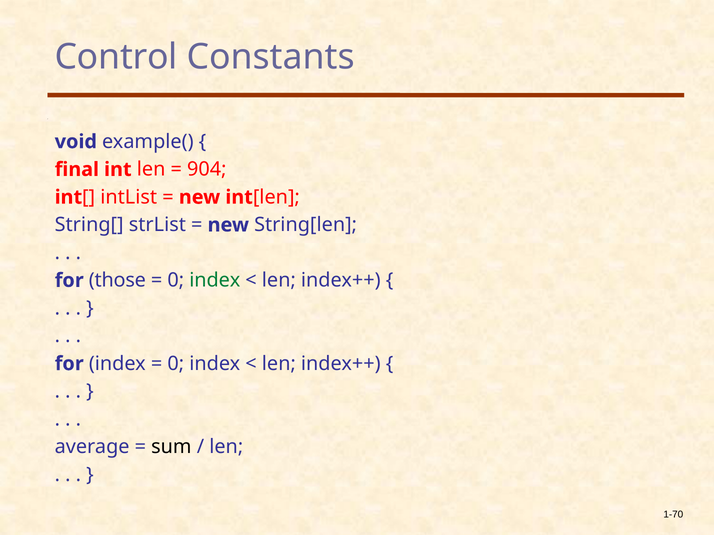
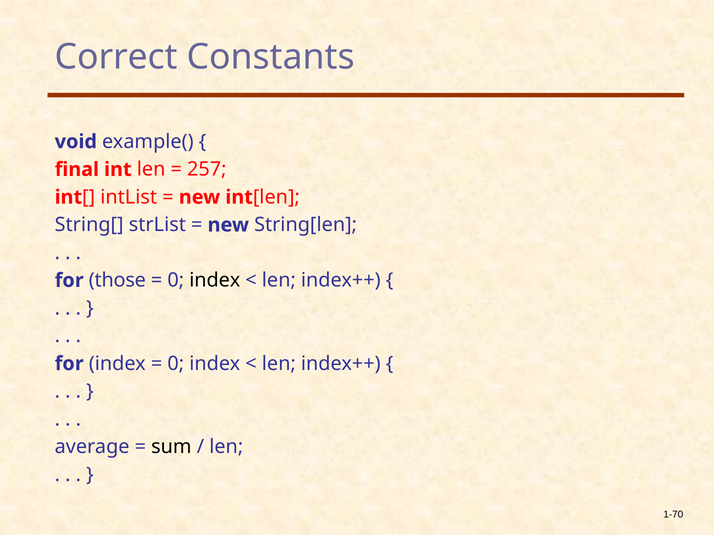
Control: Control -> Correct (116, 57)
904: 904 -> 257 (207, 170)
index colour: green -> black (215, 281)
